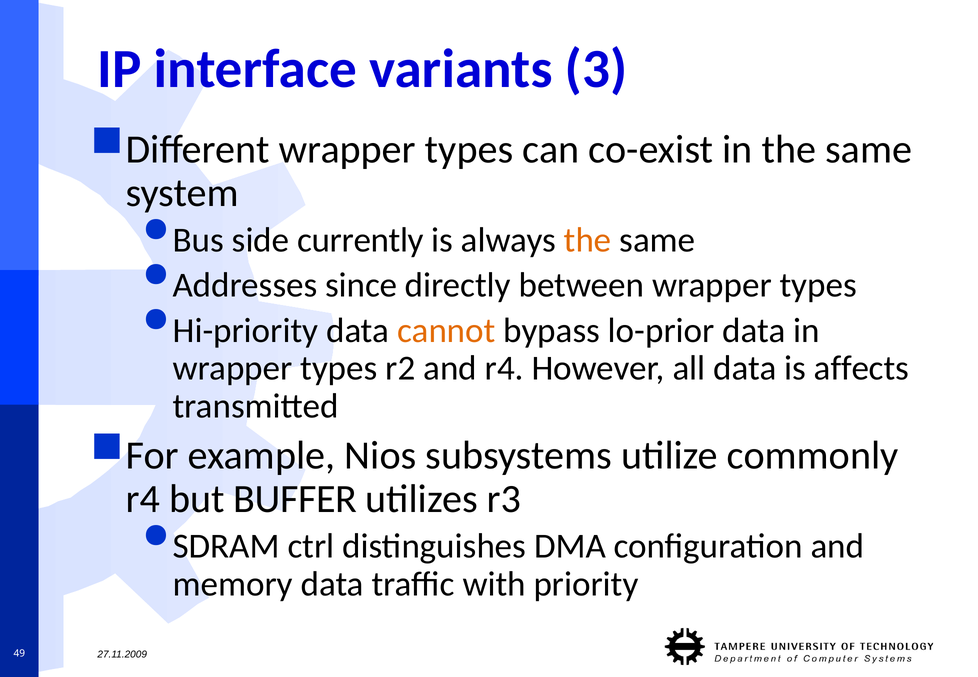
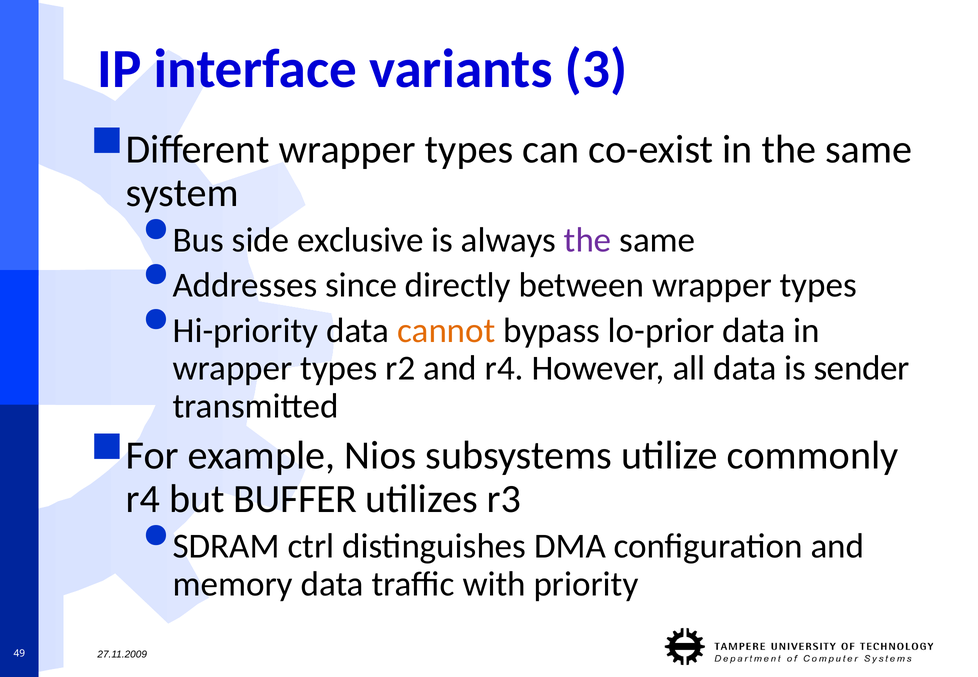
currently: currently -> exclusive (360, 240)
the colour: orange -> purple (588, 240)
affects: affects -> sender (862, 368)
